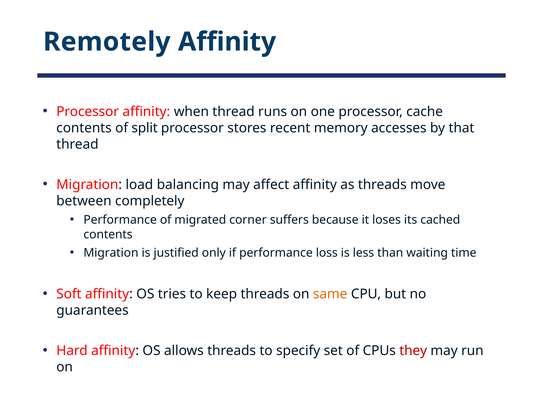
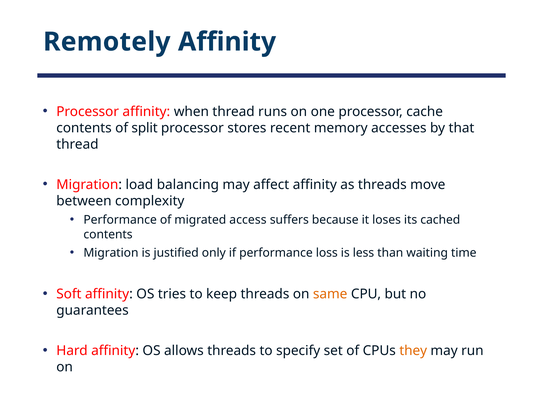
completely: completely -> complexity (150, 201)
corner: corner -> access (248, 220)
they colour: red -> orange (413, 350)
